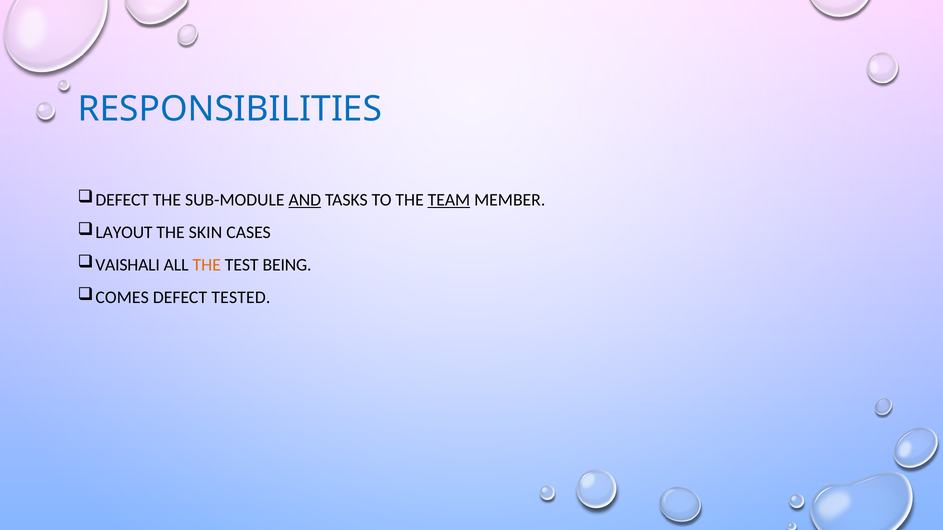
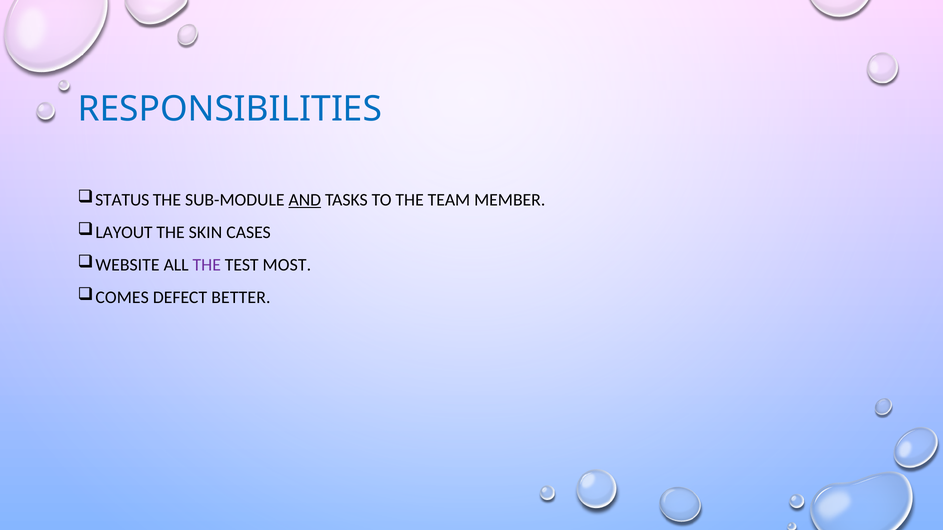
DEFECT: DEFECT -> STATUS (122, 200)
TEAM underline: present -> none (449, 200)
VAISHALI: VAISHALI -> WEBSITE (127, 265)
THE colour: orange -> purple (207, 265)
BEING: BEING -> MOST (287, 265)
TESTED: TESTED -> BETTER (241, 297)
